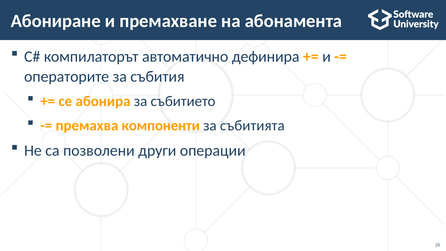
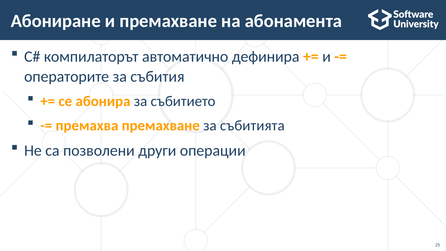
премахва компоненти: компоненти -> премахване (161, 126)
